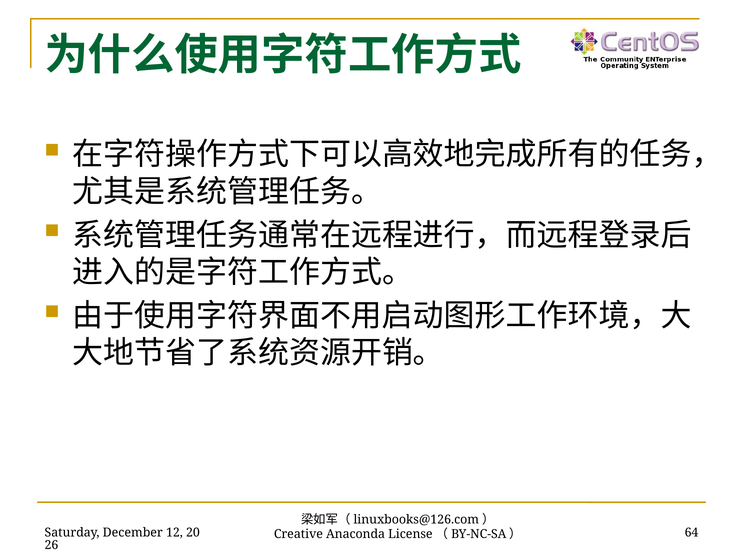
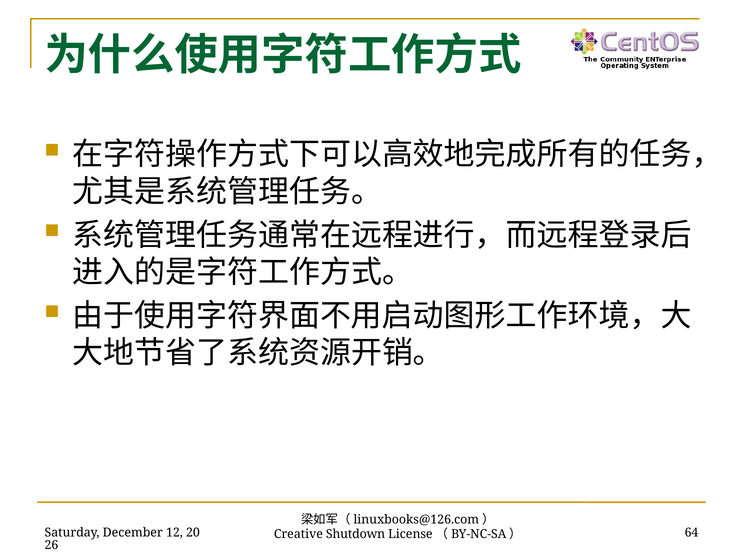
Anaconda: Anaconda -> Shutdown (356, 534)
